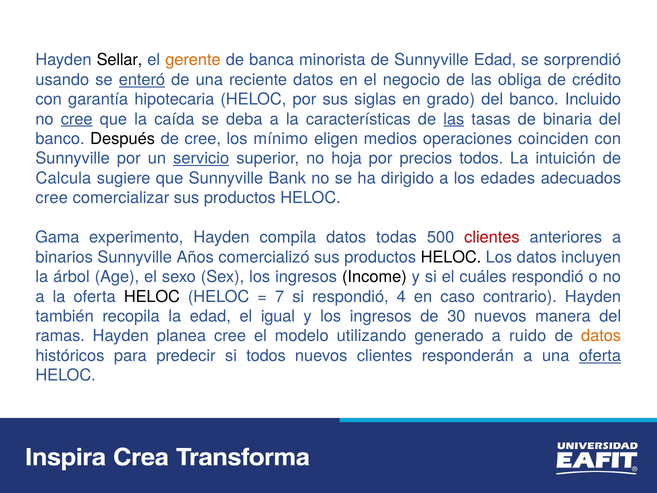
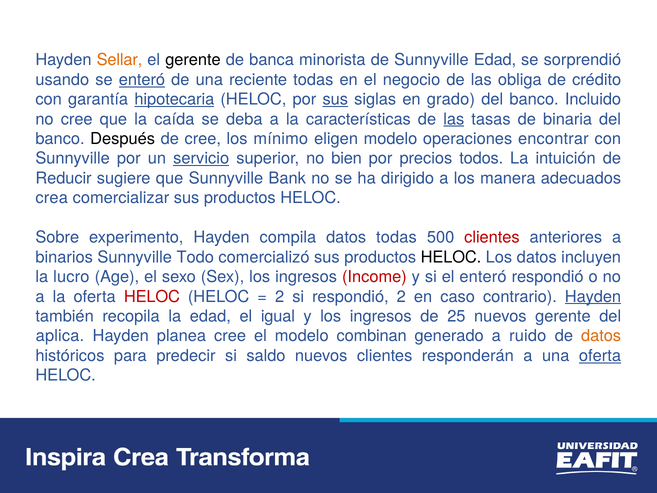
Sellar colour: black -> orange (119, 60)
gerente colour: orange -> black (193, 60)
reciente datos: datos -> todas (313, 80)
hipotecaria underline: none -> present (174, 99)
sus underline: none -> present (335, 99)
cree underline: present -> none (77, 119)
eligen medios: medios -> modelo (390, 139)
coinciden: coinciden -> encontrar (553, 139)
hoja: hoja -> bien (347, 158)
Calcula: Calcula -> Reducir (63, 178)
edades: edades -> manera (508, 178)
cree: cree -> crea (52, 198)
Gama: Gama -> Sobre (57, 237)
Años: Años -> Todo (195, 257)
árbol: árbol -> lucro (71, 277)
Income colour: black -> red (374, 277)
el cuáles: cuáles -> enteró (483, 277)
HELOC colour: black -> red (152, 296)
7: 7 -> 2 (280, 296)
respondió 4: 4 -> 2 (401, 296)
Hayden underline: none -> present (593, 296)
30: 30 -> 25 (456, 316)
nuevos manera: manera -> gerente (563, 316)
ramas: ramas -> aplica (60, 336)
utilizando: utilizando -> combinan (372, 336)
si todos: todos -> saldo (266, 356)
